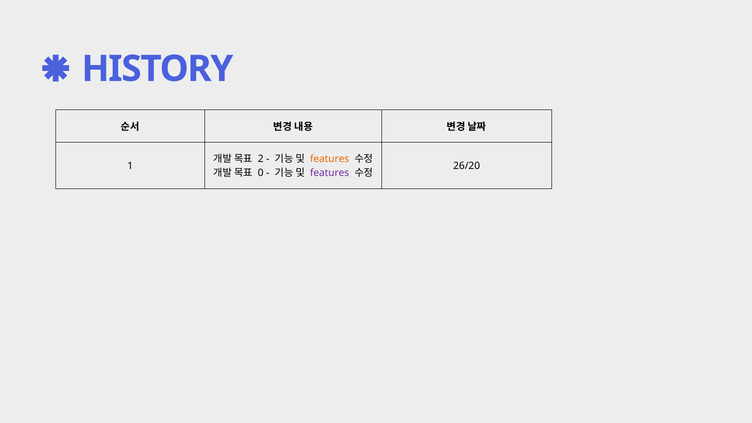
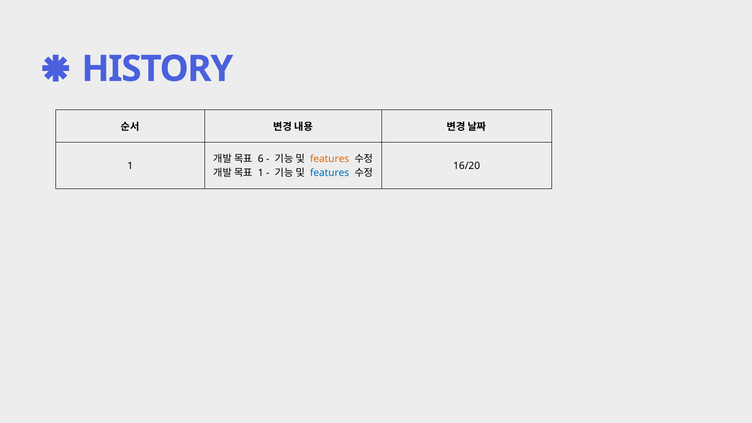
2: 2 -> 6 (261, 159)
26/20: 26/20 -> 16/20 (467, 166)
0: 0 -> 1 (261, 173)
features colour: purple -> blue (330, 173)
